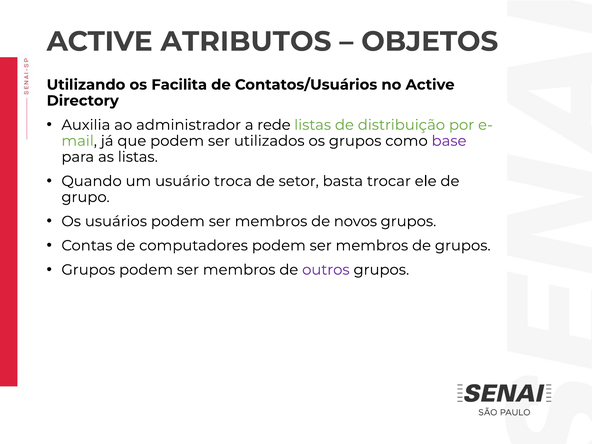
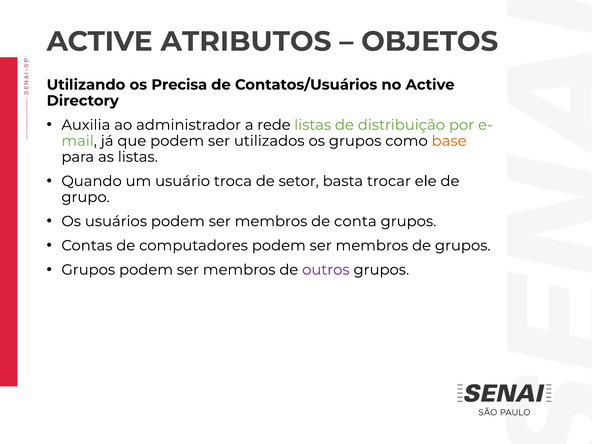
Facilita: Facilita -> Precisa (179, 85)
base colour: purple -> orange (449, 141)
novos: novos -> conta (355, 221)
